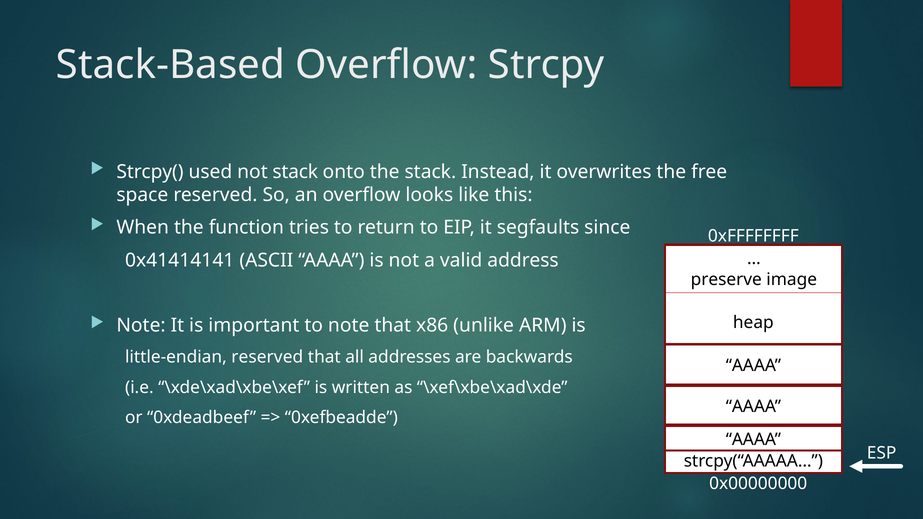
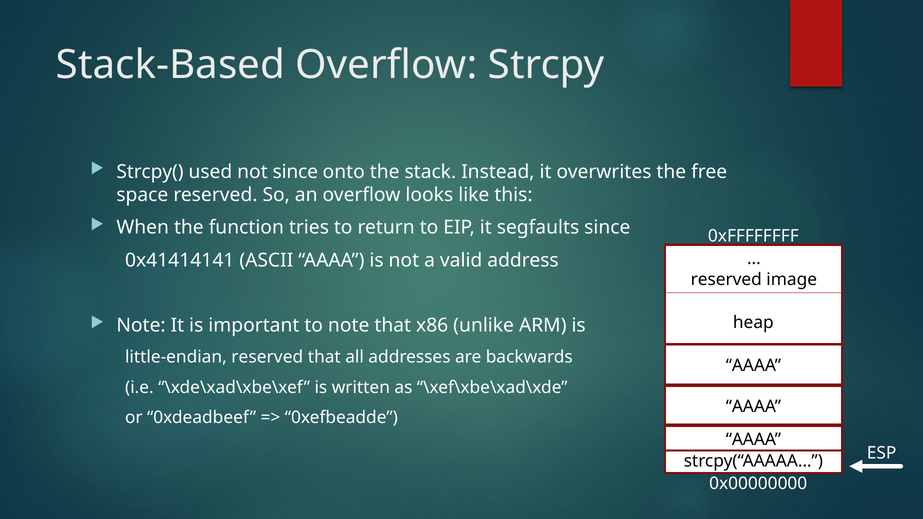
not stack: stack -> since (295, 172)
preserve: preserve -> reserved (726, 280)
